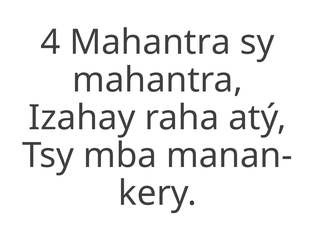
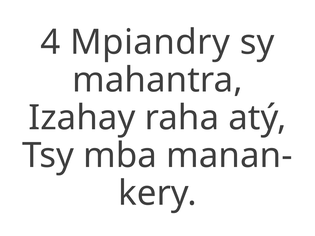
4 Mahantra: Mahantra -> Mpiandry (150, 42)
